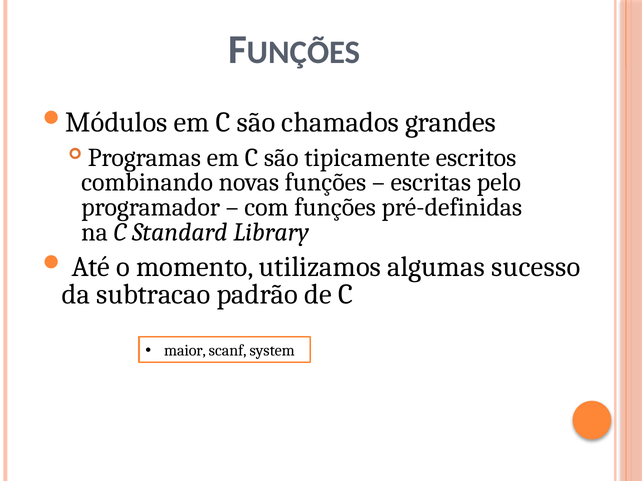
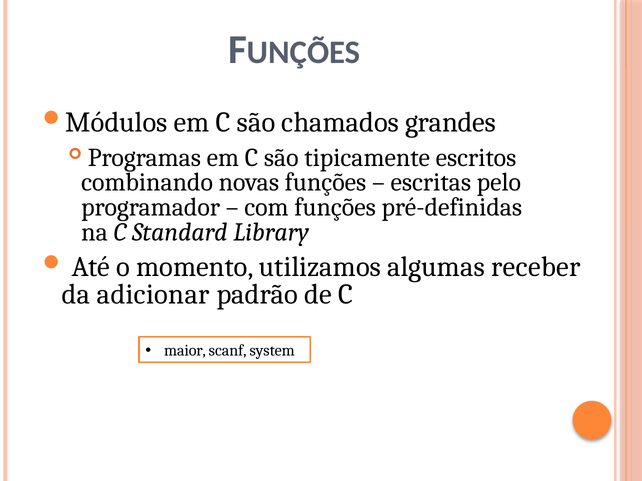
sucesso: sucesso -> receber (536, 267)
subtracao: subtracao -> adicionar (153, 295)
